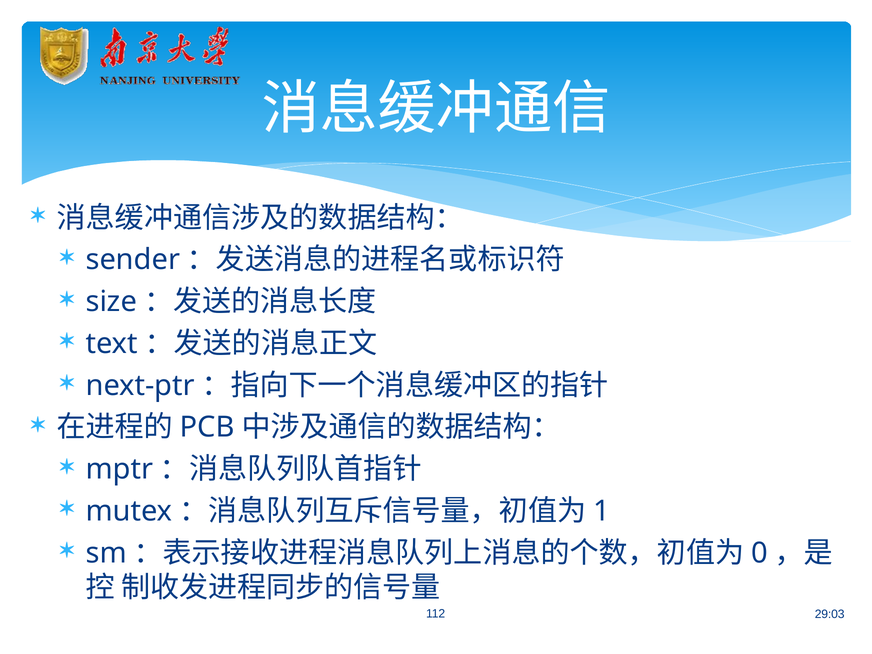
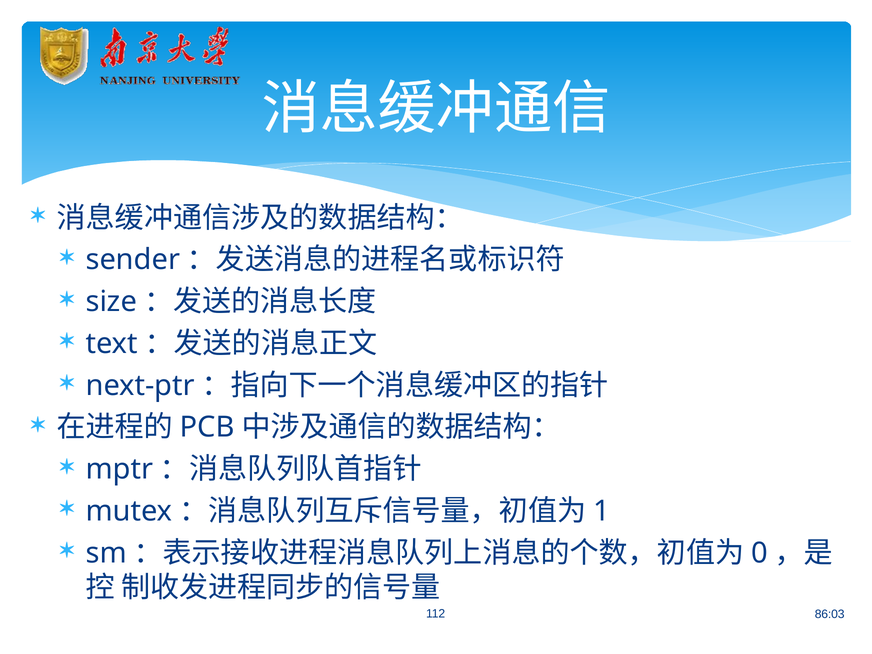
29:03: 29:03 -> 86:03 (830, 614)
